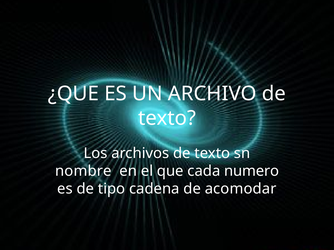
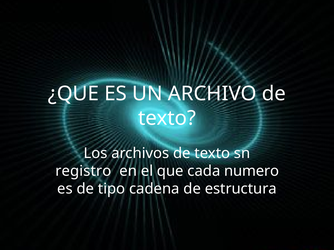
nombre: nombre -> registro (83, 171)
acomodar: acomodar -> estructura (241, 189)
